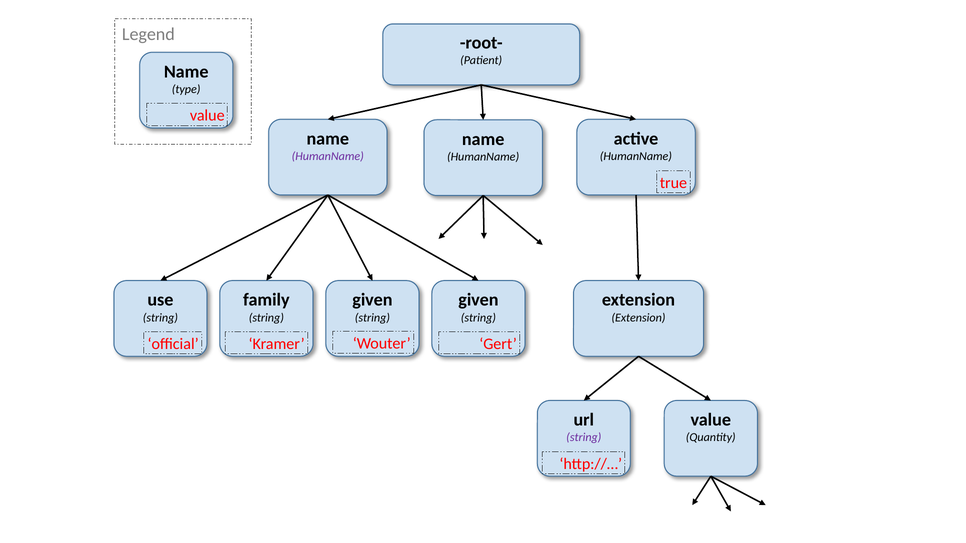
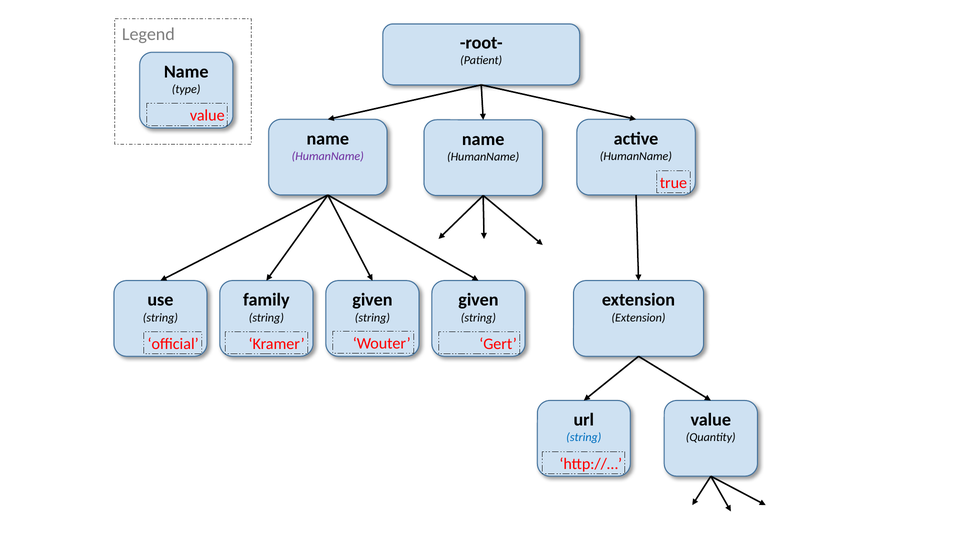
string colour: purple -> blue (584, 438)
